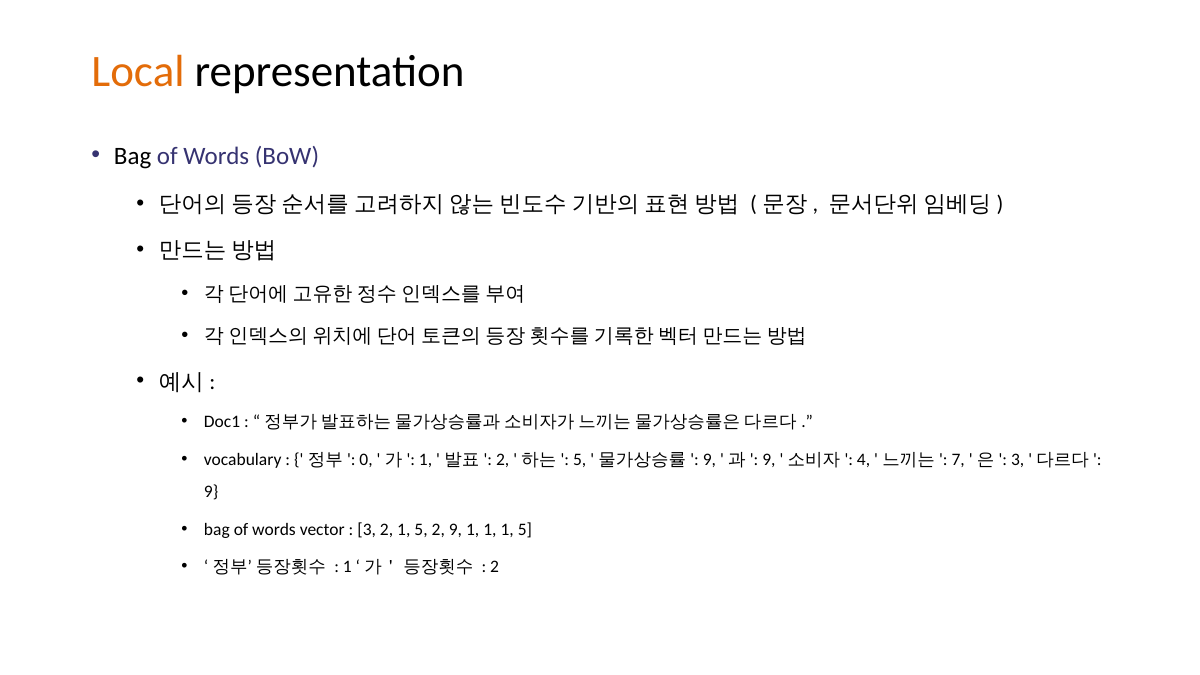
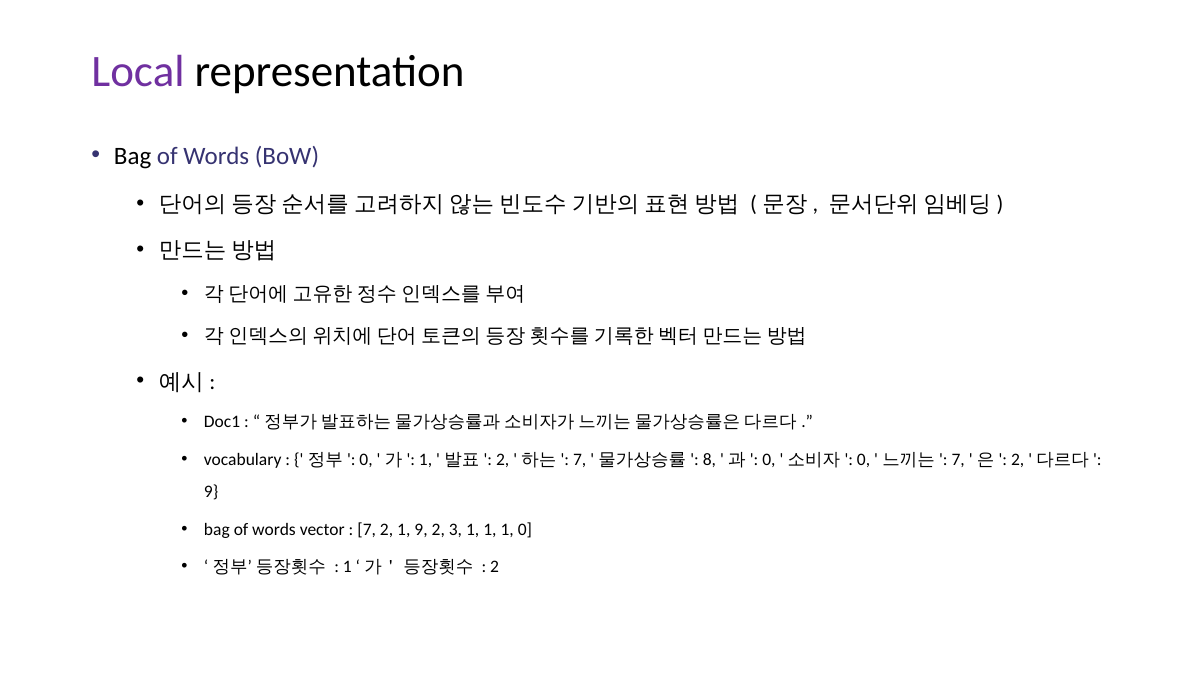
Local colour: orange -> purple (138, 71)
5: 5 -> 7 (580, 460)
9: 9 -> 8 (709, 460)
9: 9 -> 0 (769, 460)
4: 4 -> 0 (864, 460)
3: 3 -> 2 (1018, 460)
3: 3 -> 7 (367, 529)
2 1 5: 5 -> 9 (421, 529)
2 9: 9 -> 3 (455, 529)
1 1 5: 5 -> 0 (525, 529)
